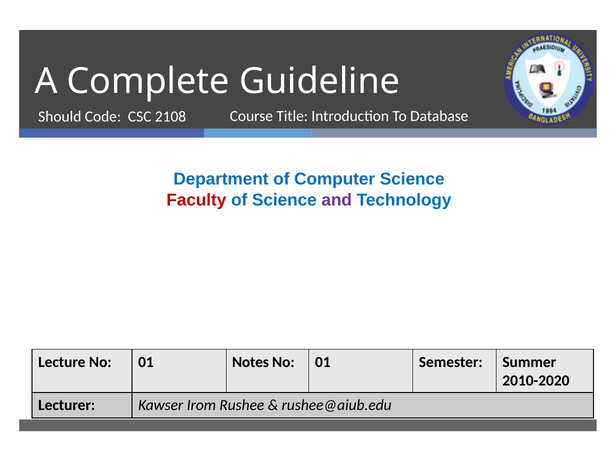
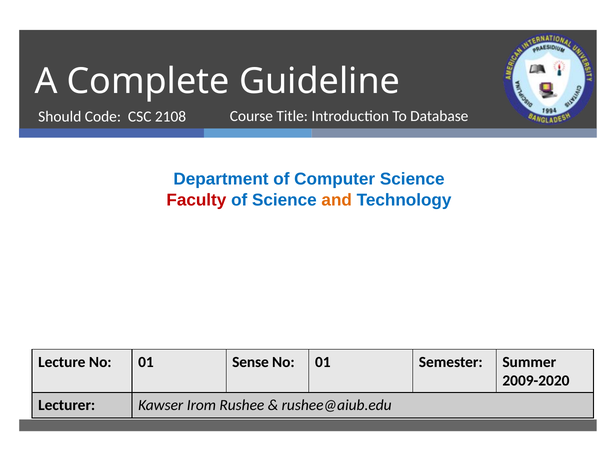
and colour: purple -> orange (337, 200)
Notes: Notes -> Sense (250, 362)
2010-2020: 2010-2020 -> 2009-2020 (536, 381)
